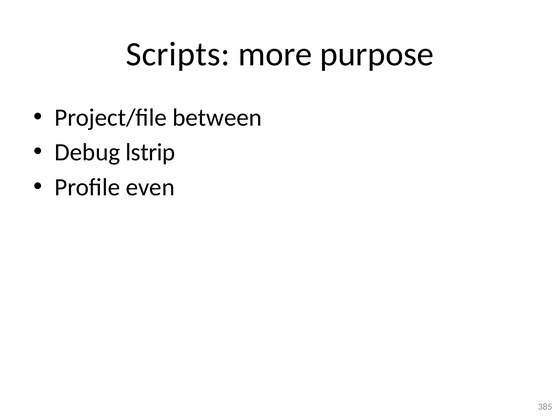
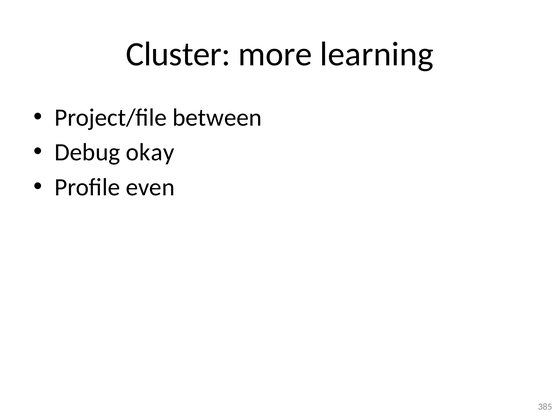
Scripts: Scripts -> Cluster (178, 54)
purpose: purpose -> learning (377, 54)
lstrip: lstrip -> okay (150, 152)
